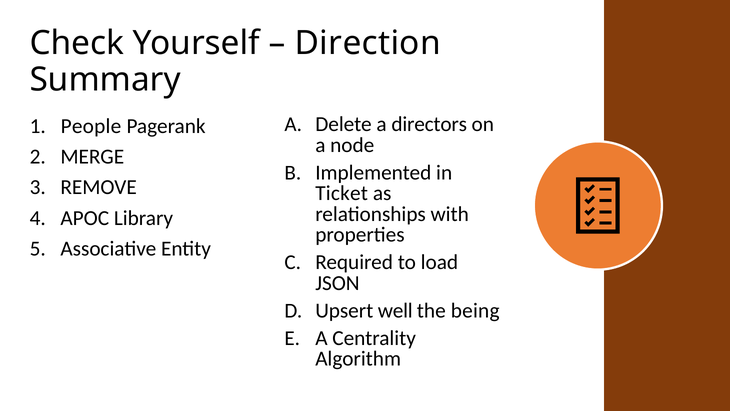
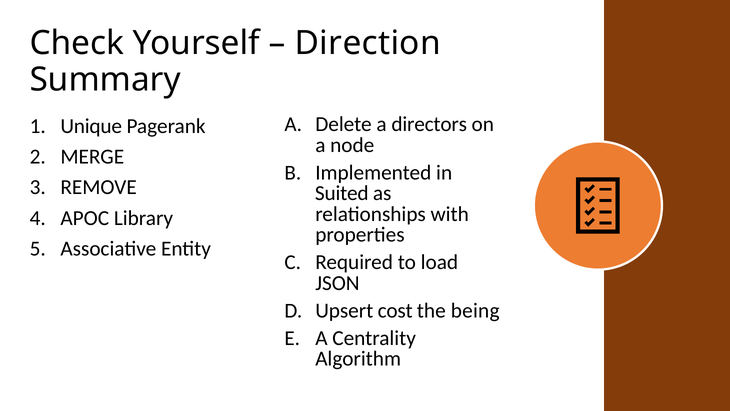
People: People -> Unique (91, 126)
Ticket: Ticket -> Suited (342, 193)
well: well -> cost (395, 310)
